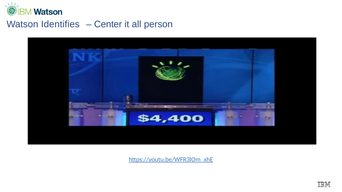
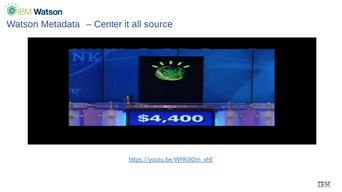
Identifies: Identifies -> Metadata (60, 24)
person: person -> source (158, 24)
